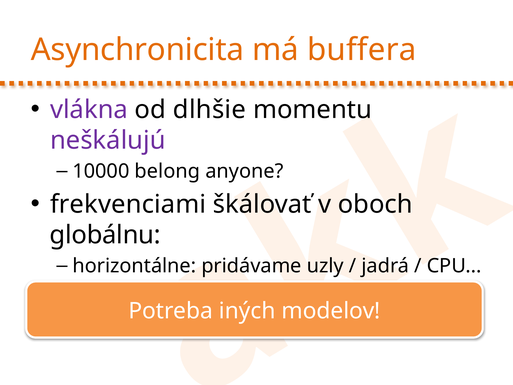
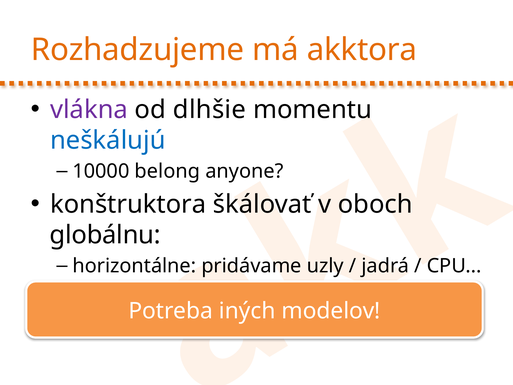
Asynchronicita: Asynchronicita -> Rozhadzujeme (137, 50)
buffera: buffera -> akktora (362, 50)
neškálujú colour: purple -> blue (108, 140)
frekvenciami: frekvenciami -> konštruktora (128, 204)
